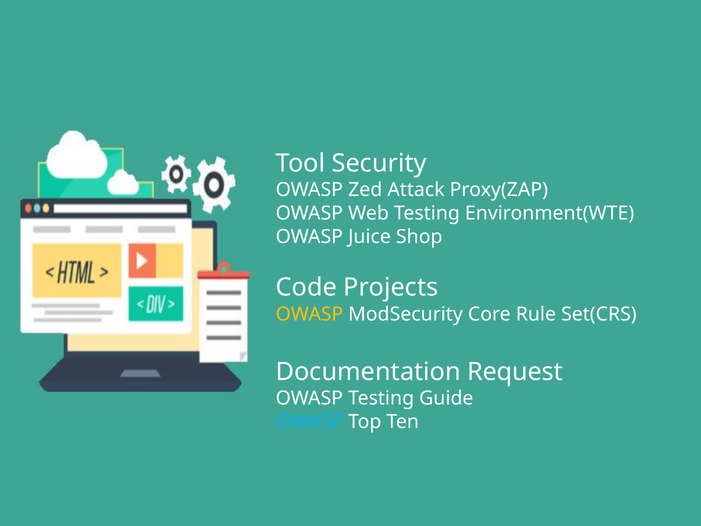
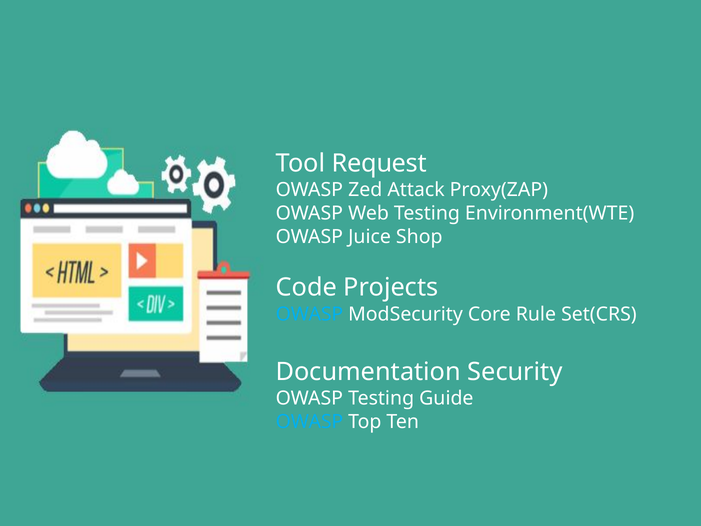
Security: Security -> Request (379, 163)
OWASP colour: yellow -> light blue (309, 314)
Request: Request -> Security (515, 372)
